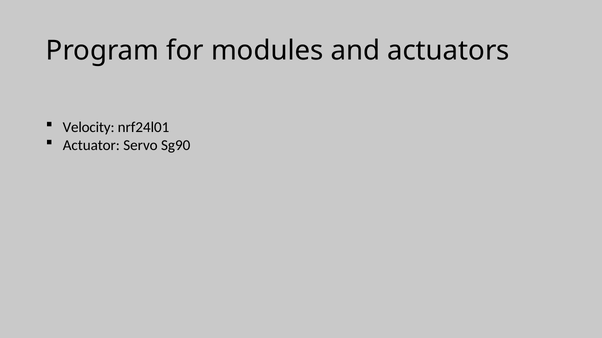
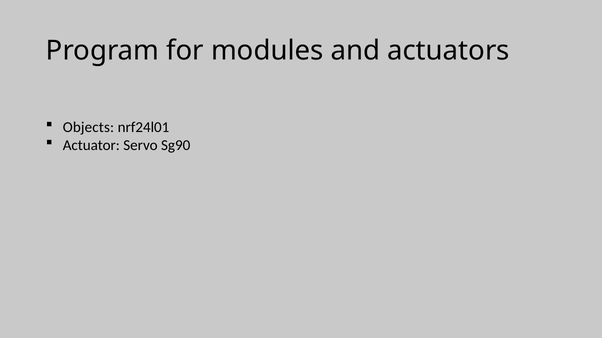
Velocity: Velocity -> Objects (88, 128)
